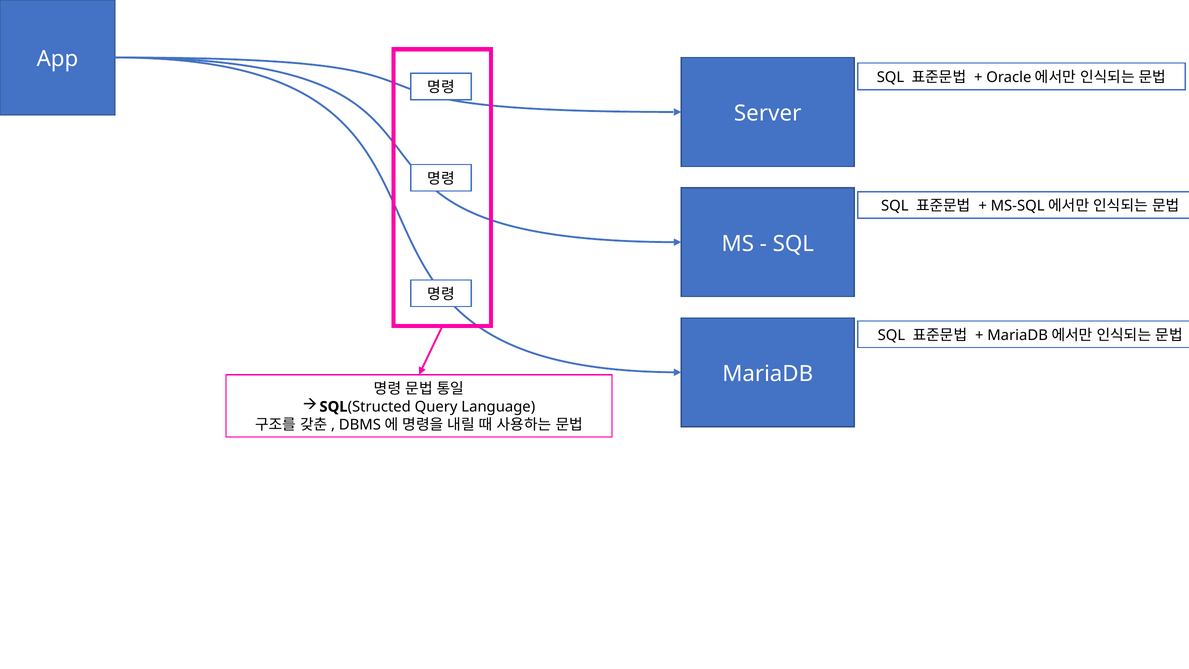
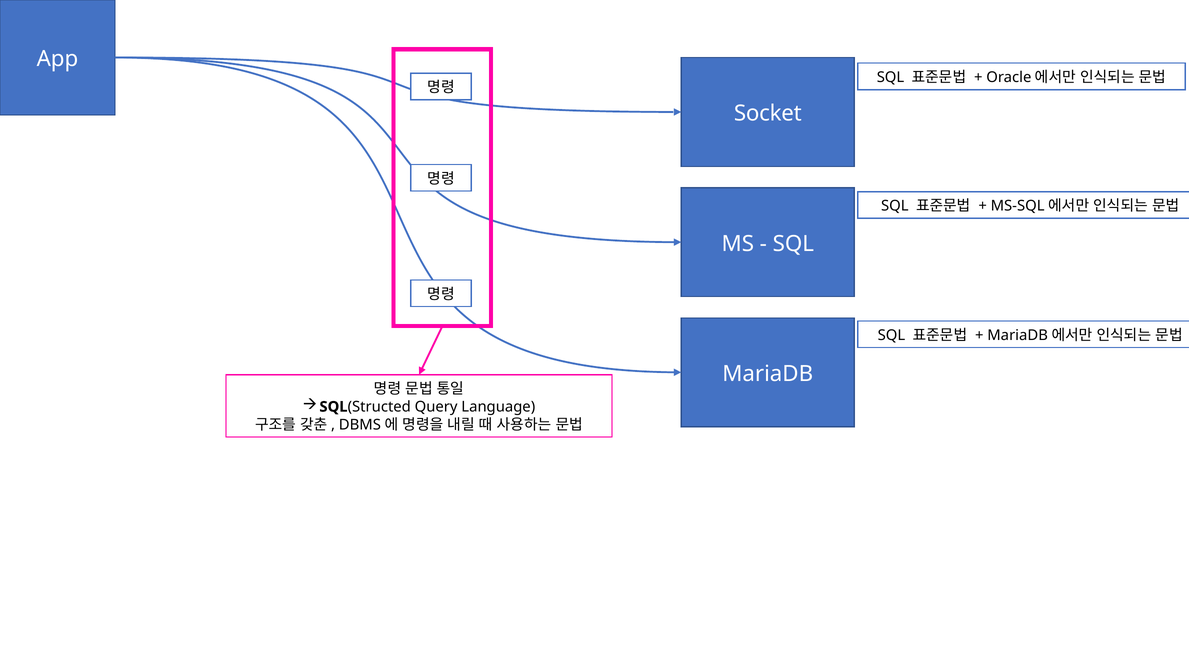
Server: Server -> Socket (768, 114)
